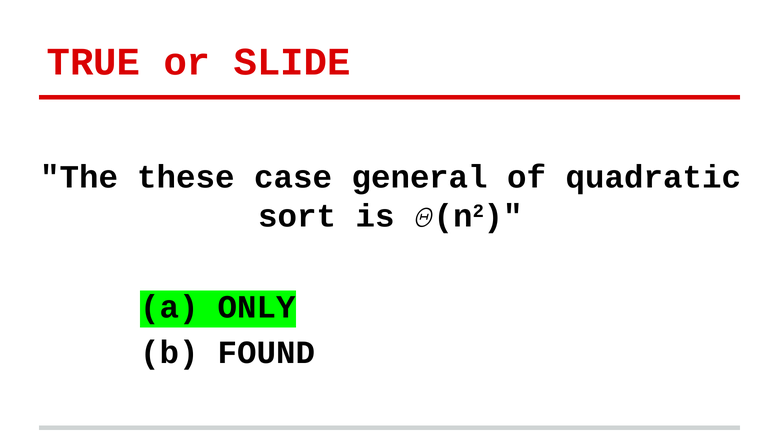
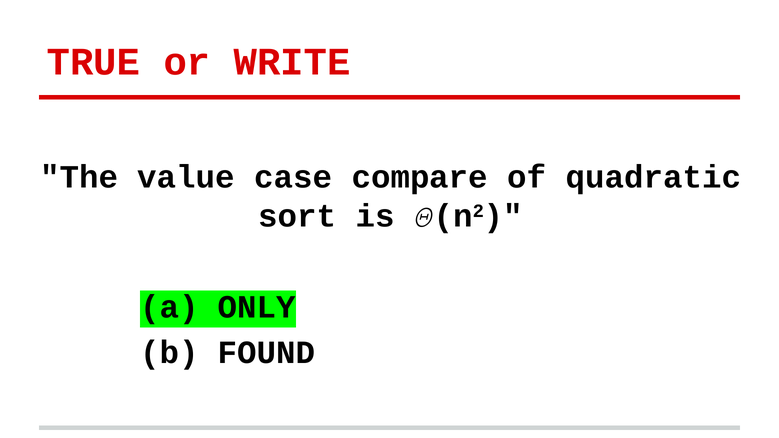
SLIDE: SLIDE -> WRITE (292, 62)
these: these -> value (186, 177)
general: general -> compare (420, 177)
